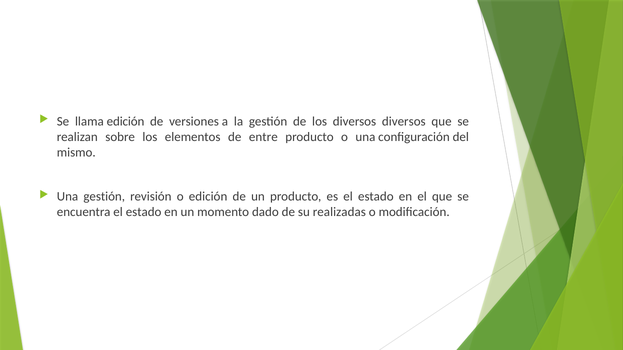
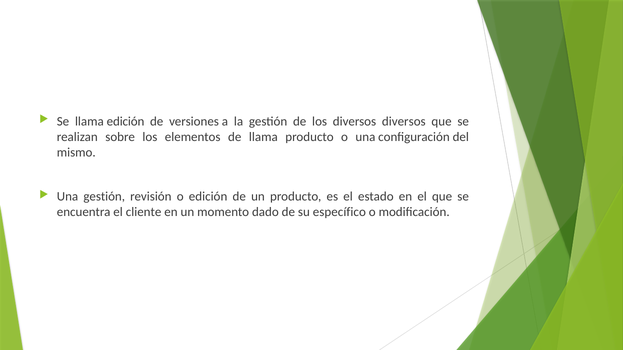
de entre: entre -> llama (263, 137)
encuentra el estado: estado -> cliente (144, 212)
realizadas: realizadas -> específico (339, 212)
